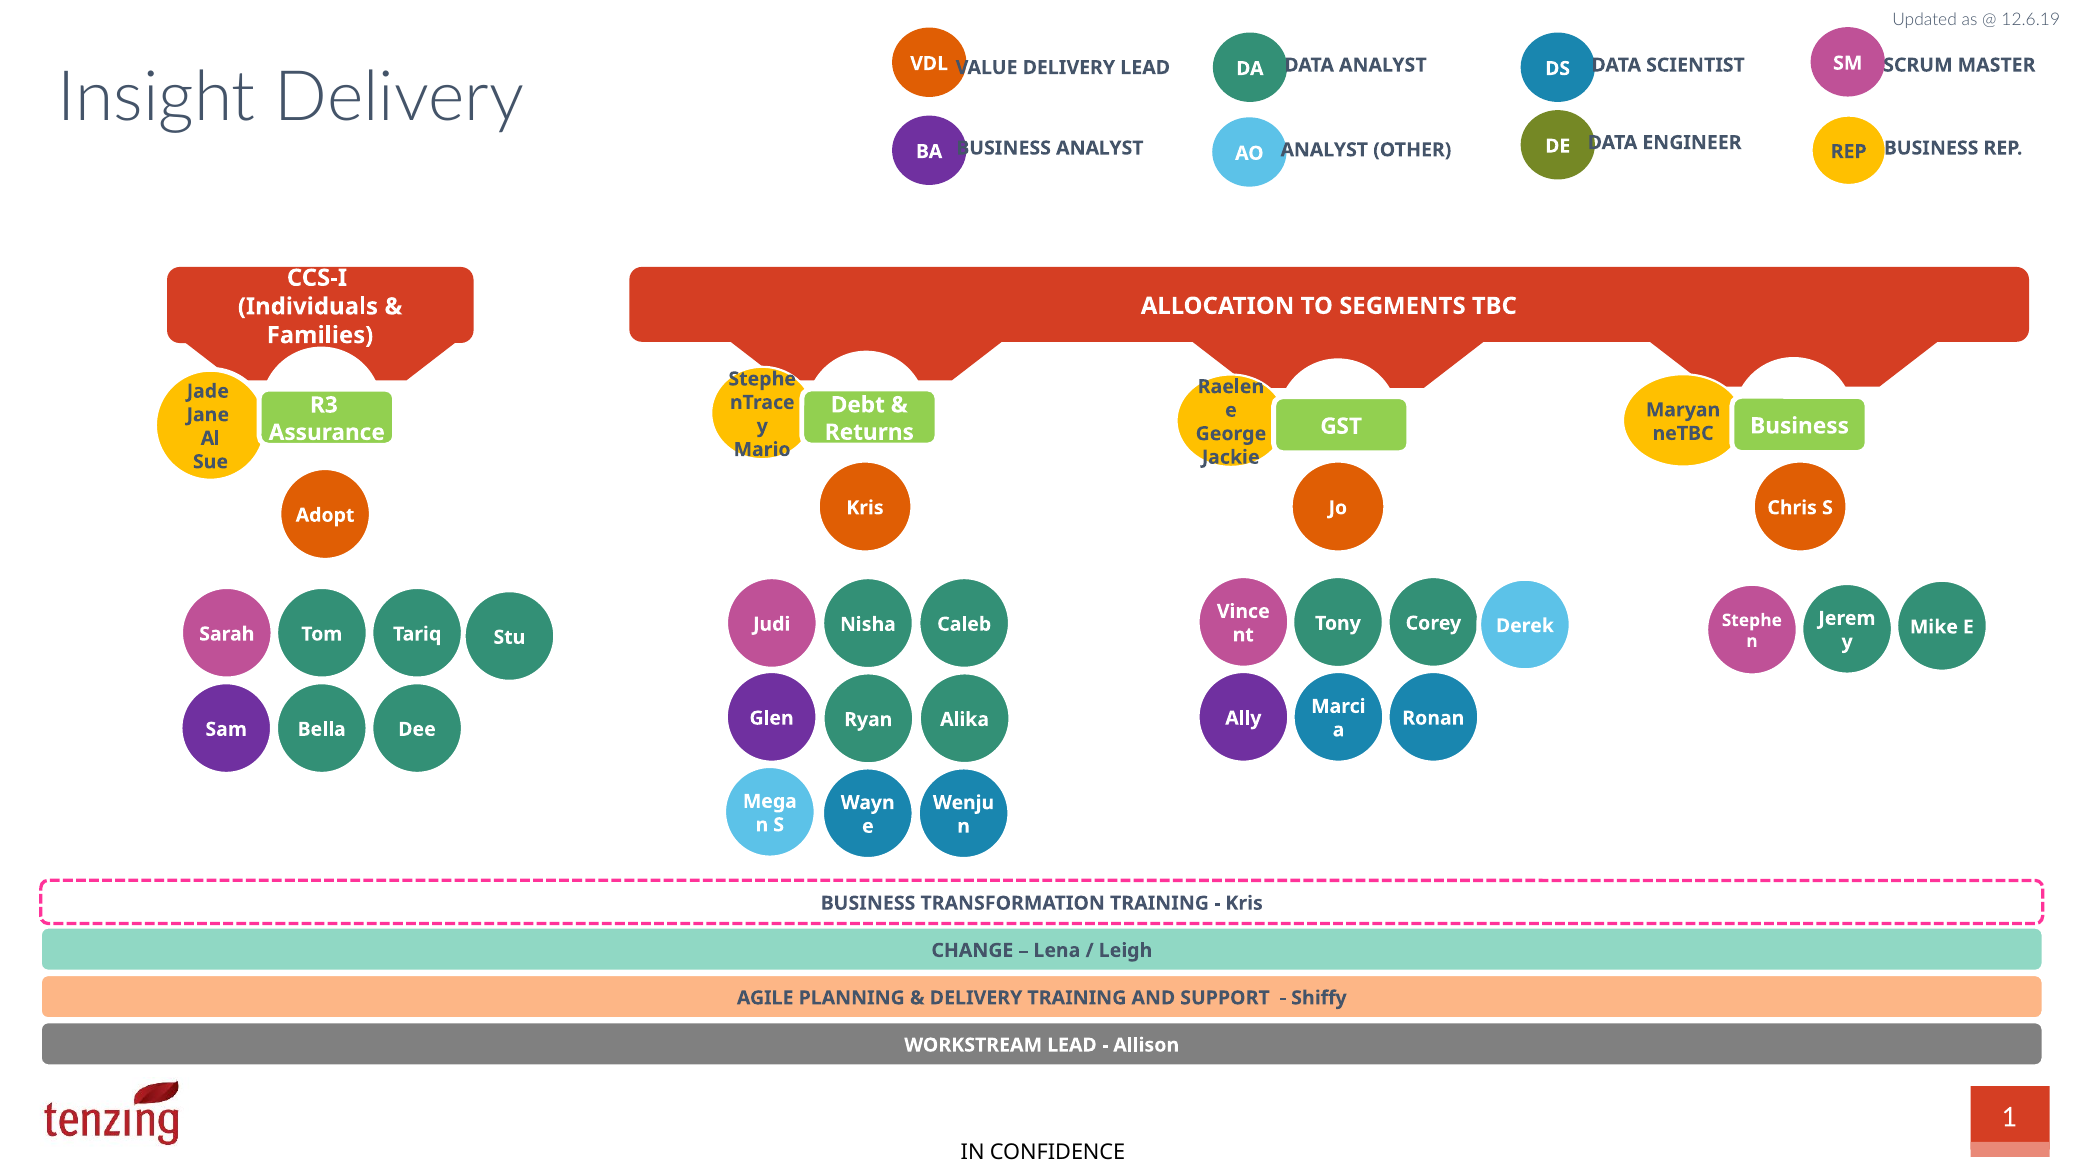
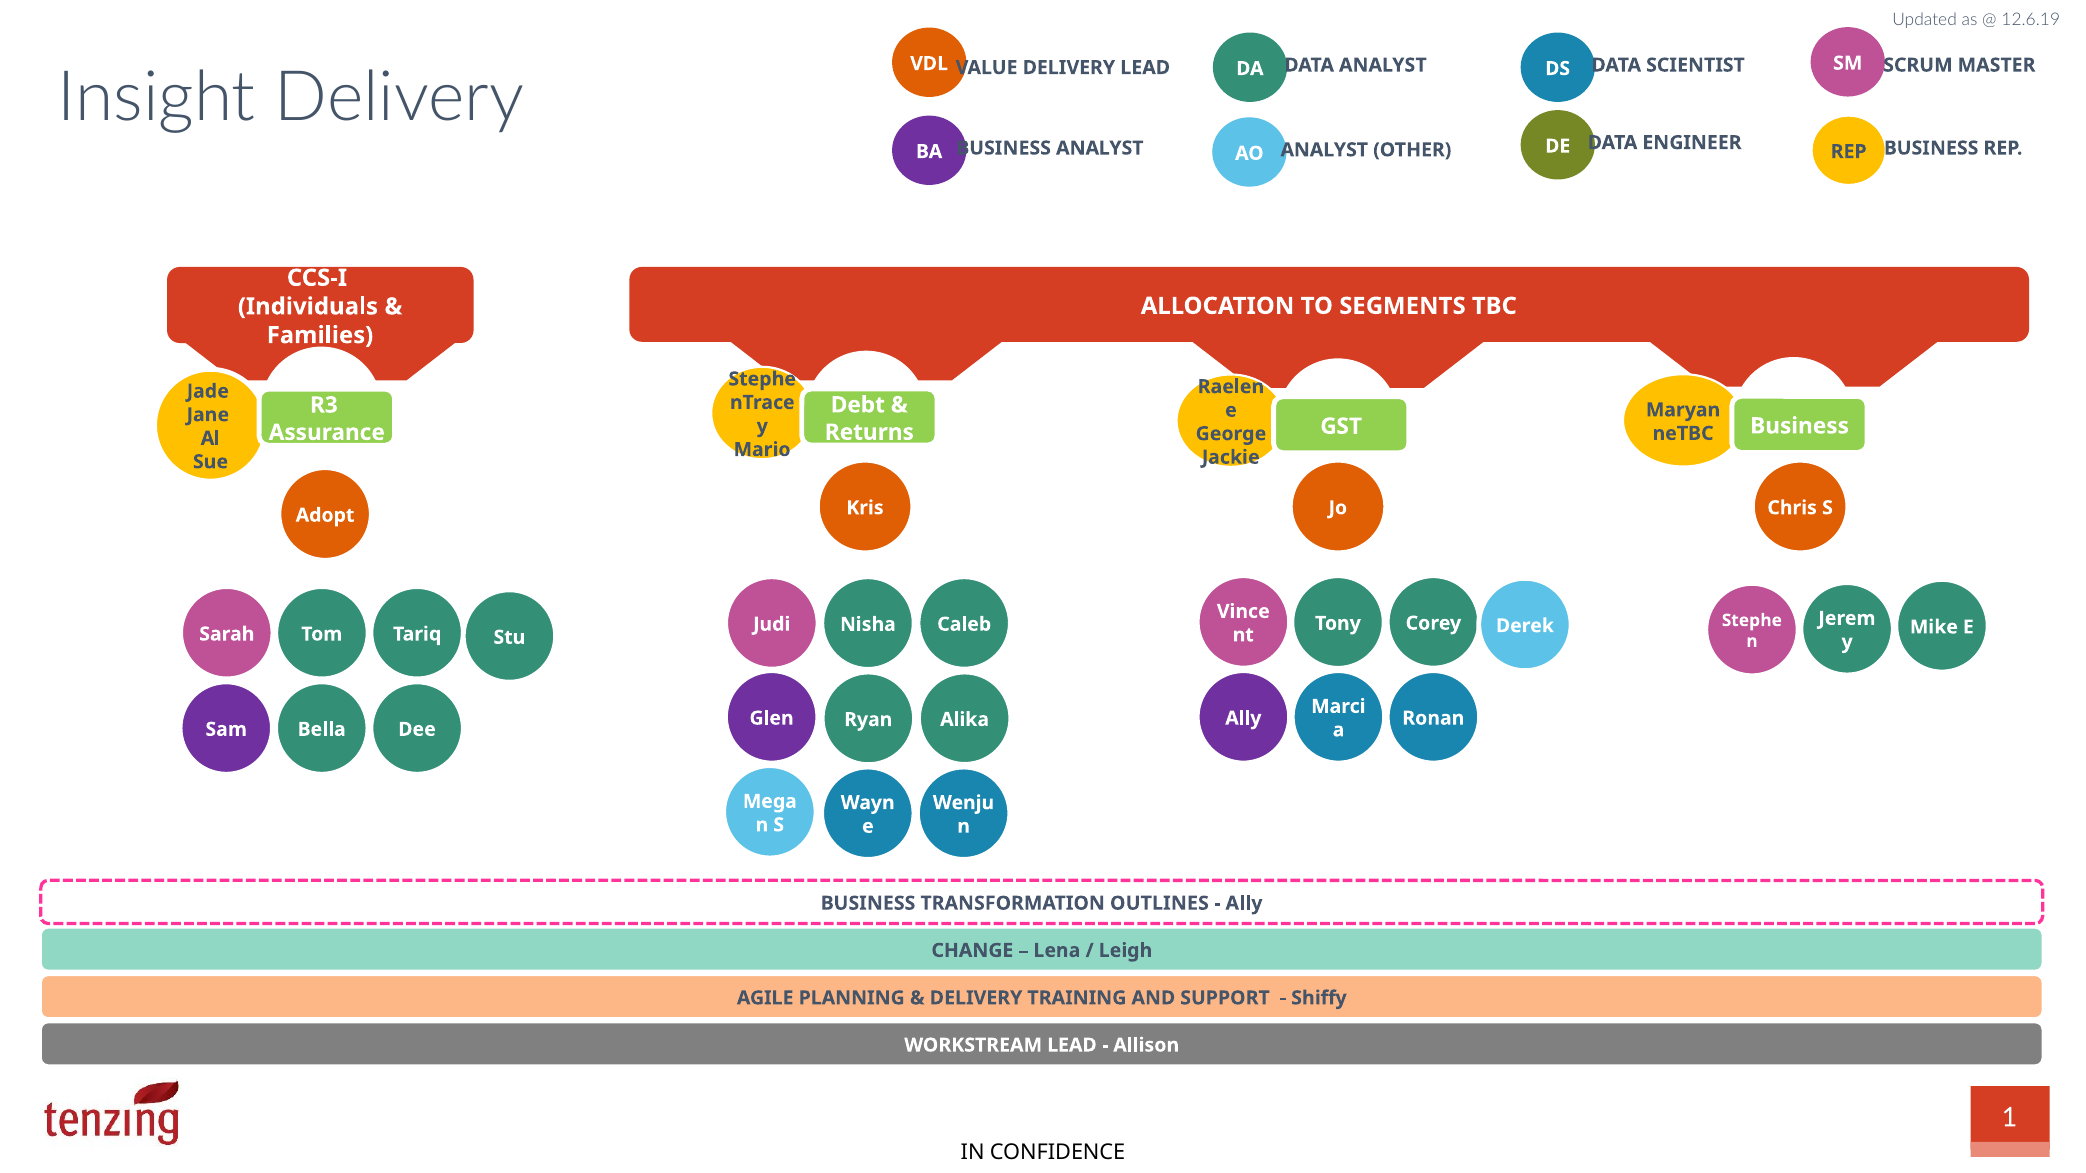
TRANSFORMATION TRAINING: TRAINING -> OUTLINES (1159, 904)
Kris: Kris -> Ally (1244, 904)
